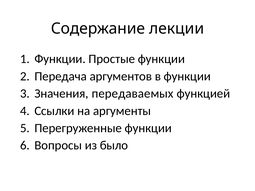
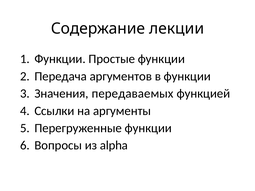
было: было -> alpha (114, 146)
